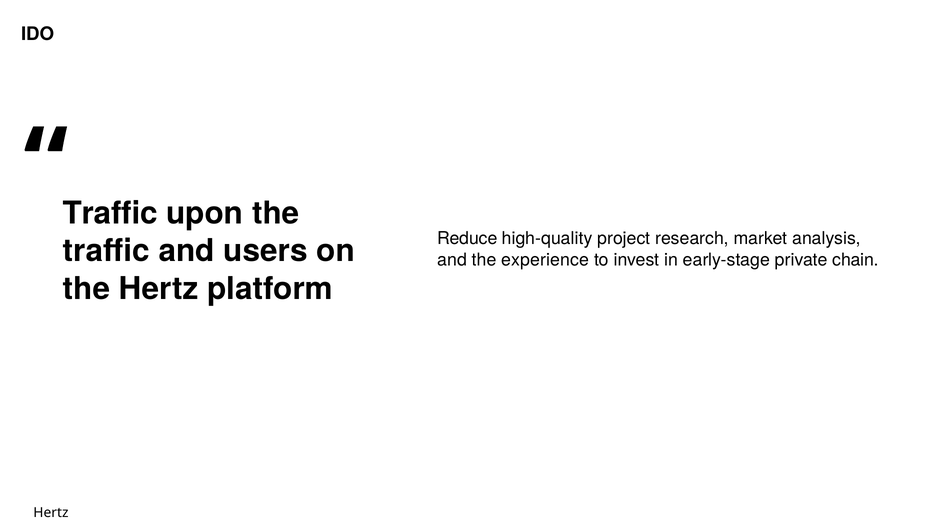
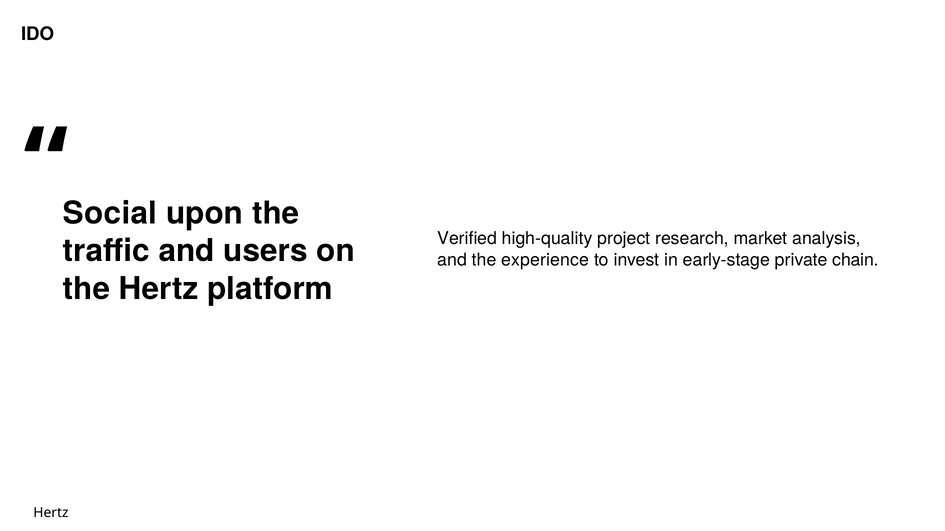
Traffic: Traffic -> Social (110, 214)
Reduce: Reduce -> Verified (467, 239)
